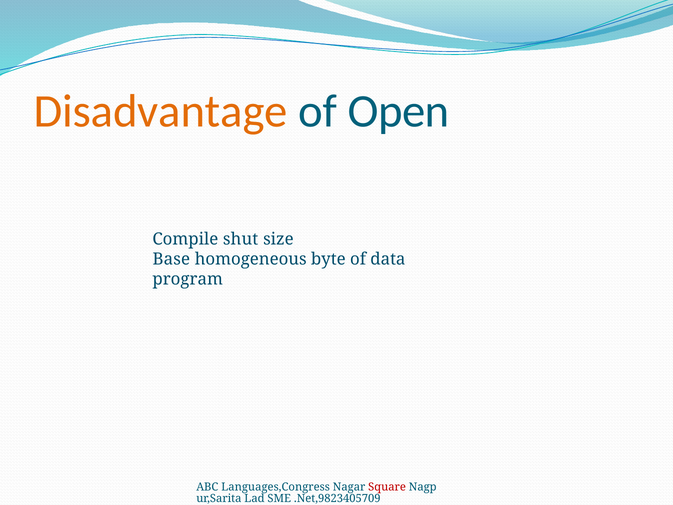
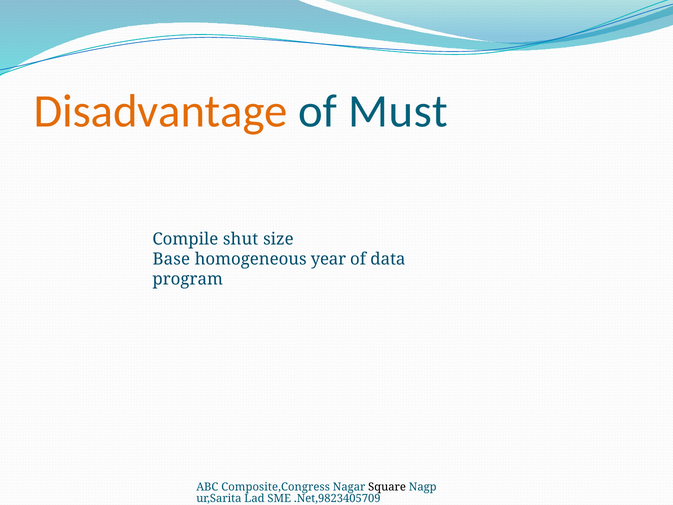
Open: Open -> Must (398, 111)
byte: byte -> year (328, 259)
Languages,Congress: Languages,Congress -> Composite,Congress (276, 487)
Square colour: red -> black (387, 487)
